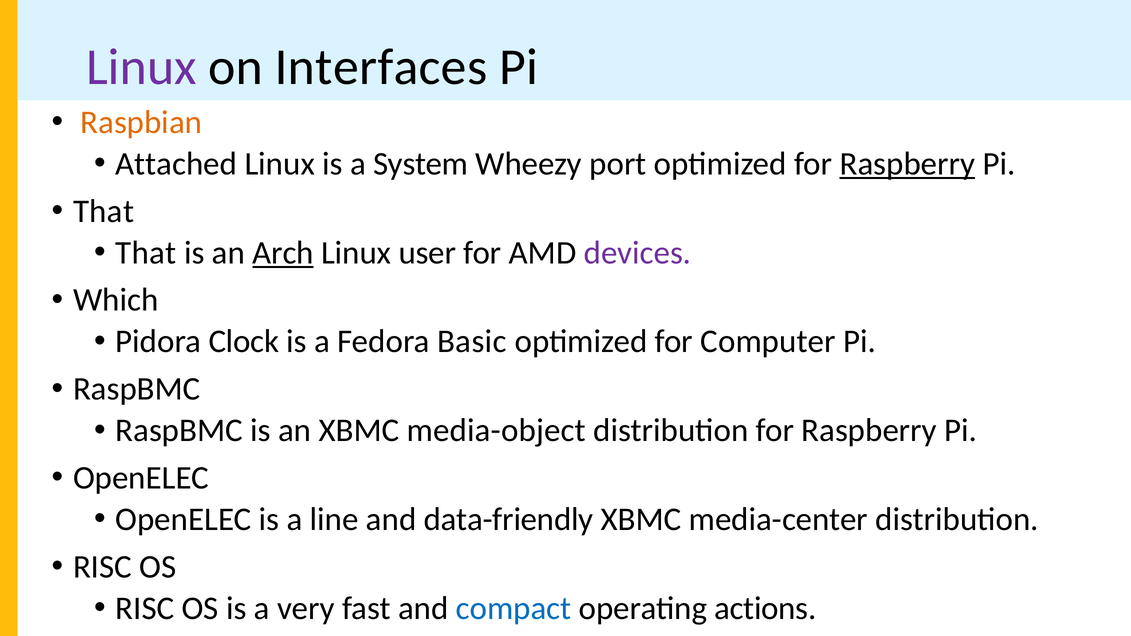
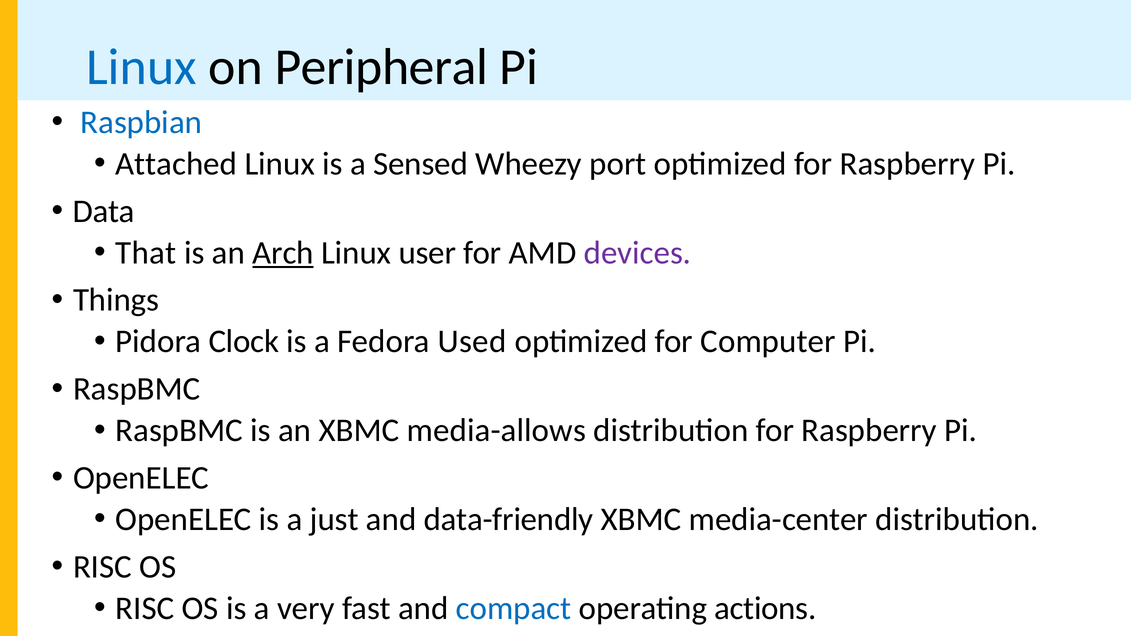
Linux colour: purple -> blue (141, 67)
Interfaces: Interfaces -> Peripheral (381, 67)
Raspbian colour: orange -> blue (141, 122)
System: System -> Sensed (421, 164)
Raspberry underline: present -> none (907, 164)
That: That -> Data (104, 211)
Which: Which -> Things (116, 300)
Basic: Basic -> Used (472, 342)
media-object: media-object -> media-allows (496, 431)
line: line -> just (334, 520)
